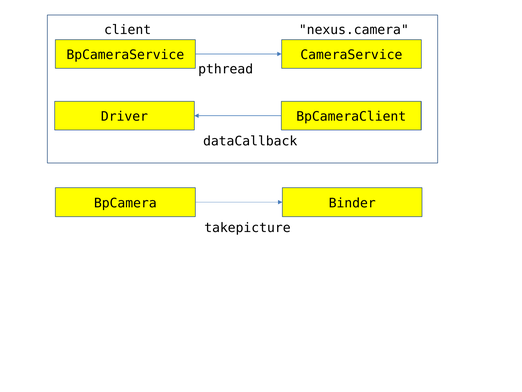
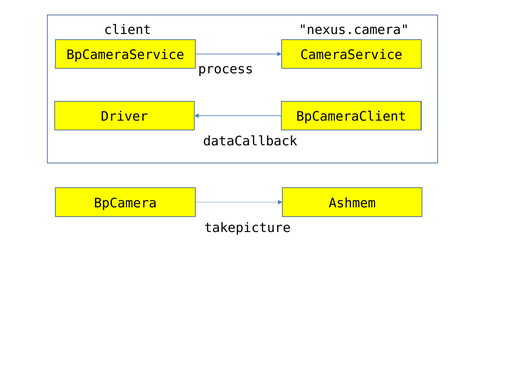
pthread: pthread -> process (226, 69)
Binder: Binder -> Ashmem (352, 203)
